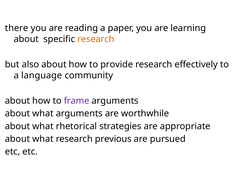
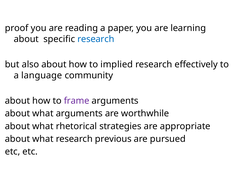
there: there -> proof (17, 28)
research colour: orange -> blue (96, 39)
provide: provide -> implied (117, 65)
